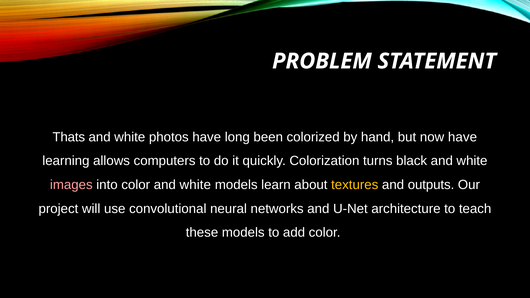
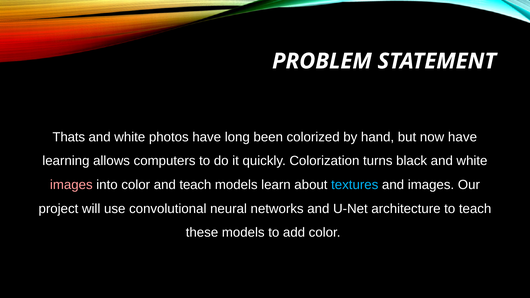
color and white: white -> teach (195, 185)
textures colour: yellow -> light blue (355, 185)
and outputs: outputs -> images (431, 185)
